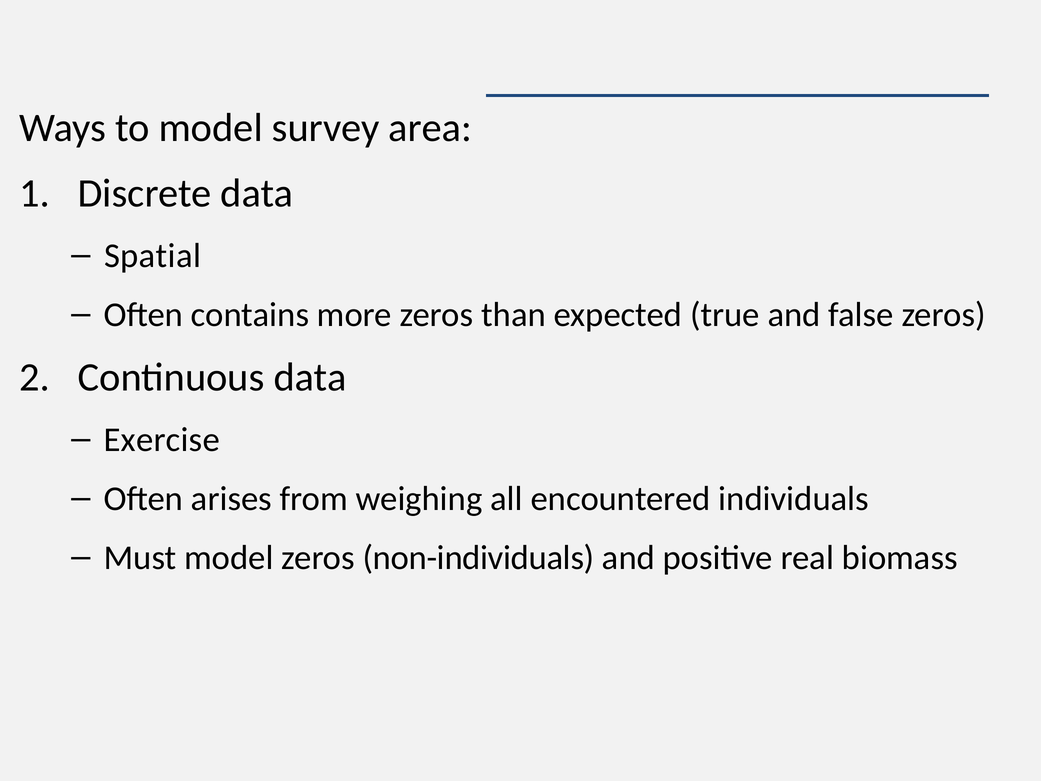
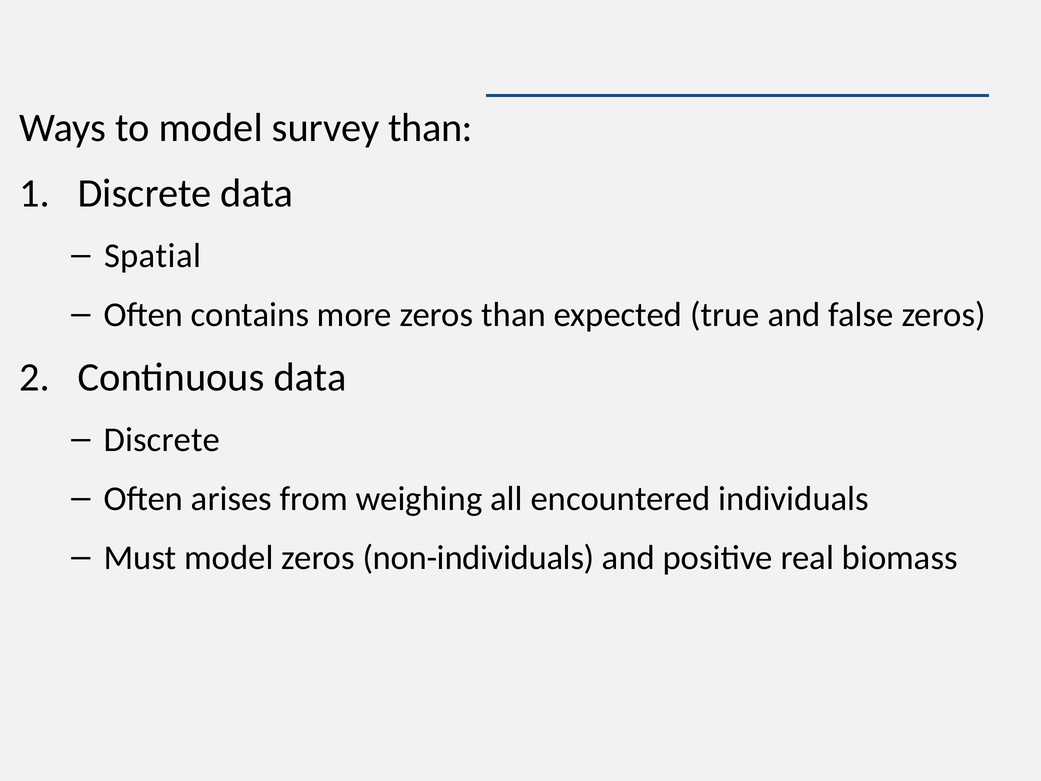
survey area: area -> than (430, 128)
Exercise: Exercise -> Discrete (162, 439)
